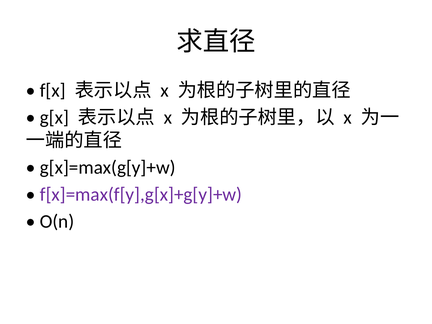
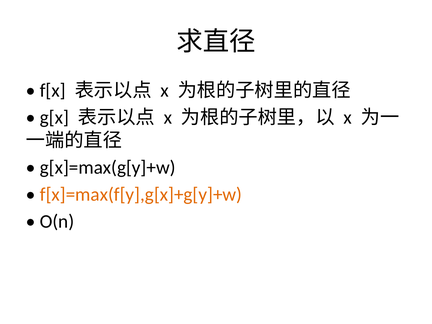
f[x]=max(f[y],g[x]+g[y]+w colour: purple -> orange (141, 194)
